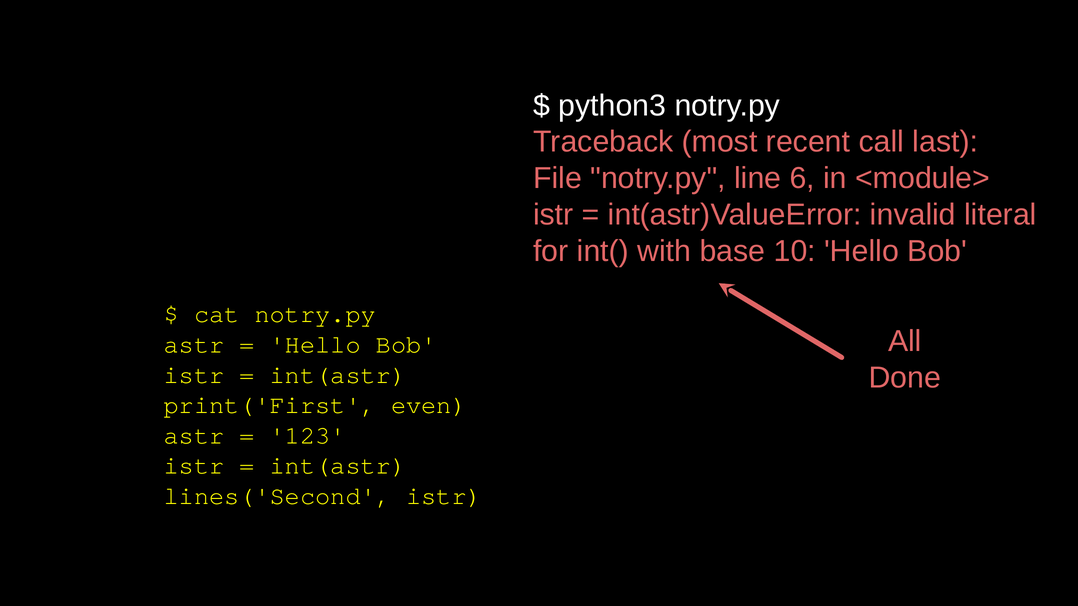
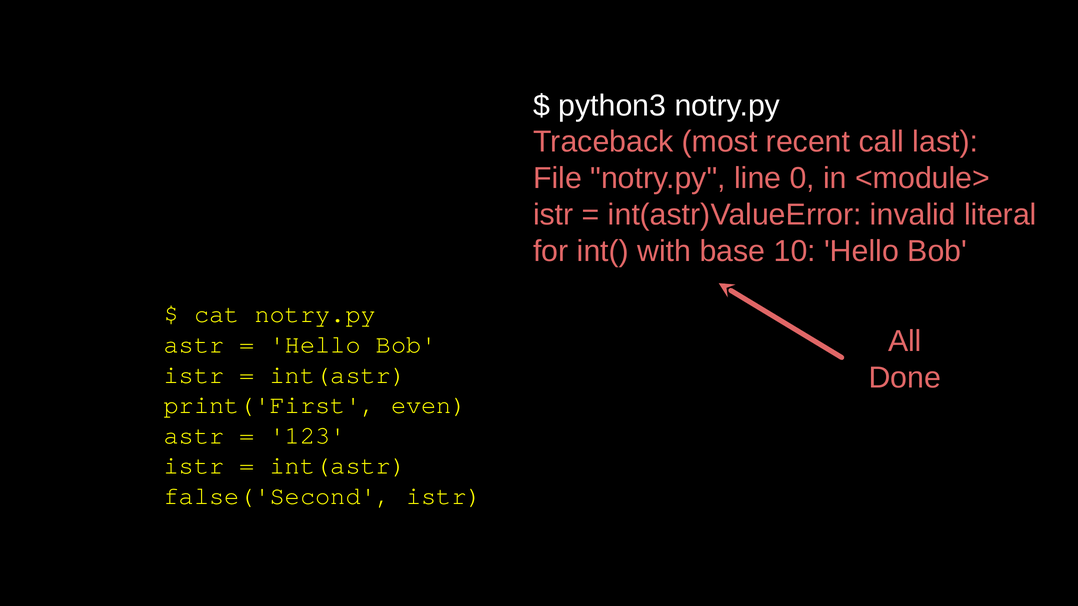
6: 6 -> 0 (802, 178)
lines('Second: lines('Second -> false('Second (277, 496)
